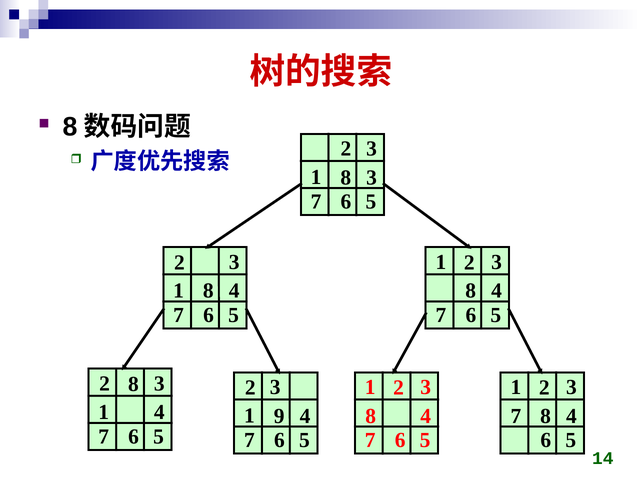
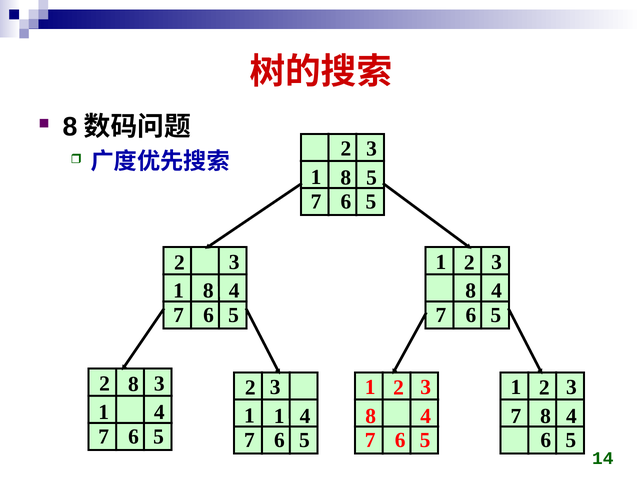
8 3: 3 -> 5 (372, 177)
1 9: 9 -> 1 (279, 416)
